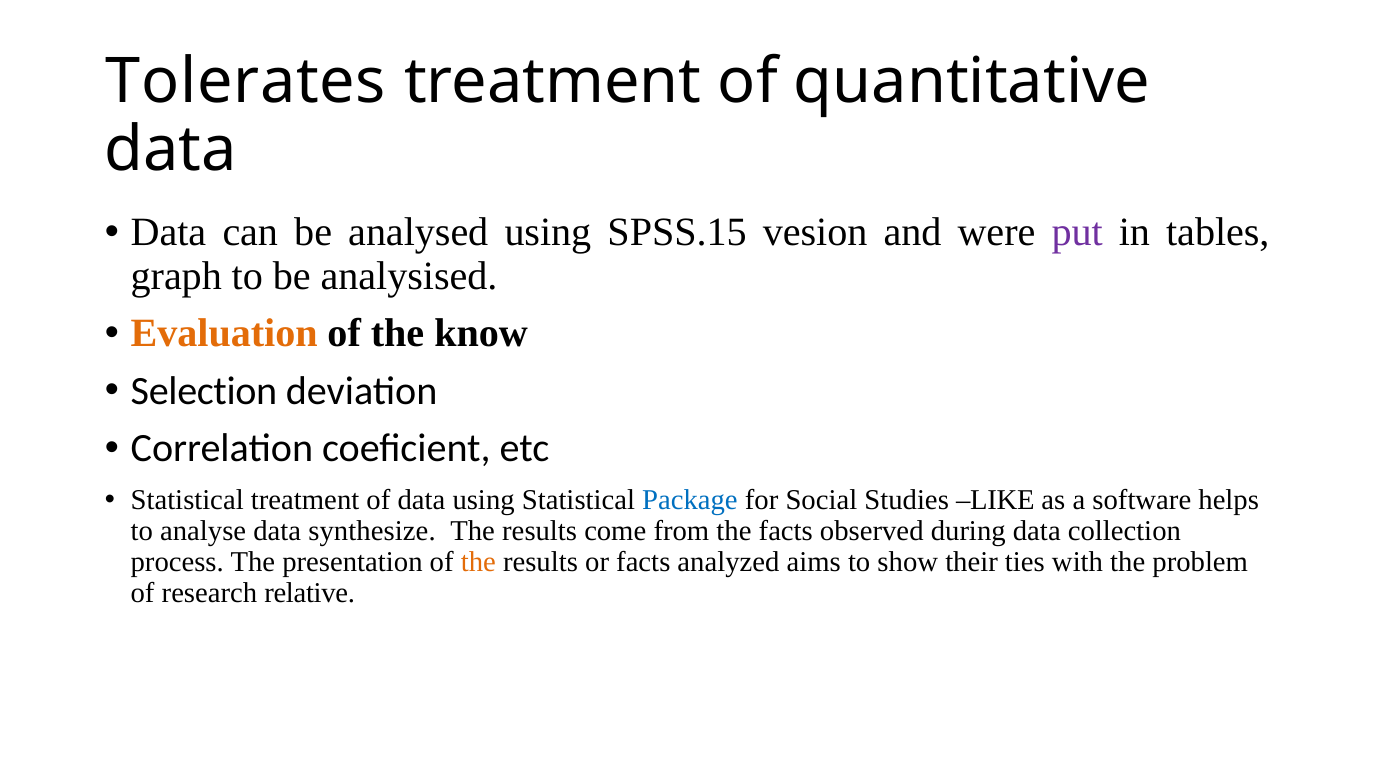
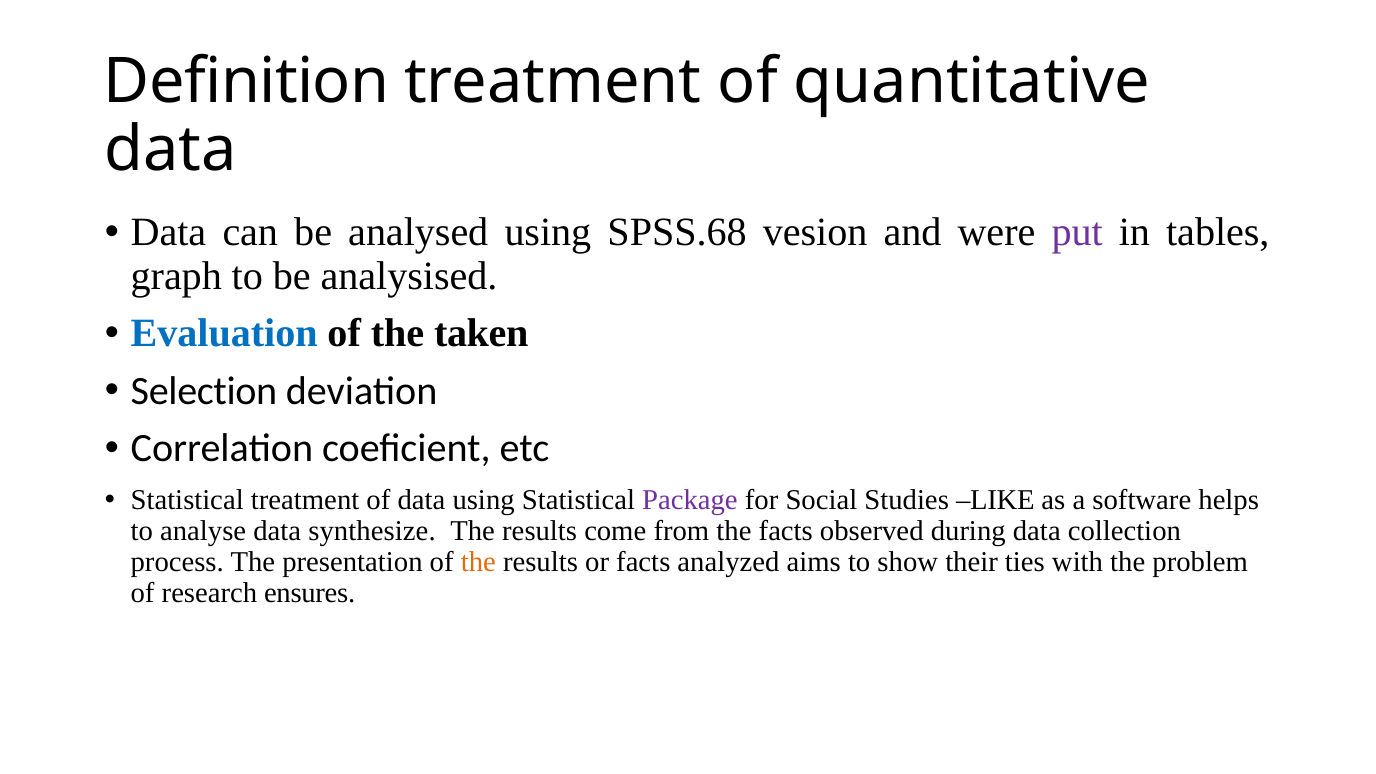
Tolerates: Tolerates -> Definition (247, 82)
SPSS.15: SPSS.15 -> SPSS.68 (677, 233)
Evaluation colour: orange -> blue (224, 333)
know: know -> taken (481, 333)
Package colour: blue -> purple (690, 500)
relative: relative -> ensures (310, 593)
